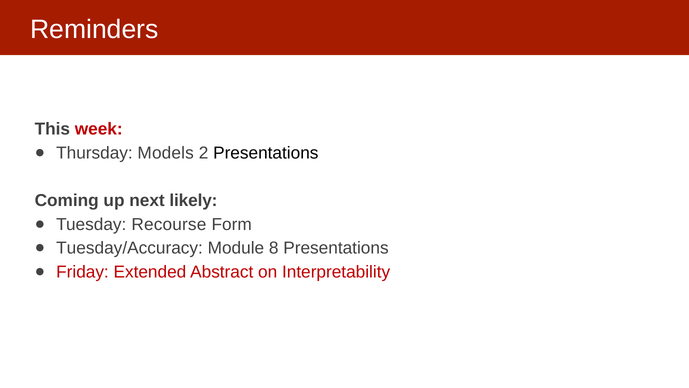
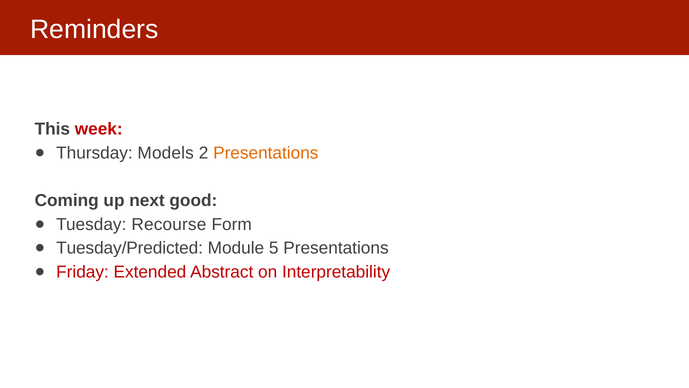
Presentations colour: black -> orange (266, 153)
likely: likely -> good (193, 200)
Tuesday/Accuracy: Tuesday/Accuracy -> Tuesday/Predicted (130, 248)
8: 8 -> 5 (274, 248)
